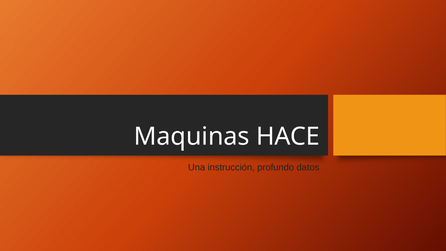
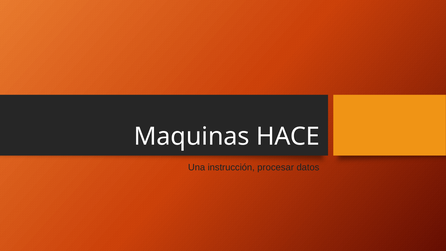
profundo: profundo -> procesar (276, 167)
